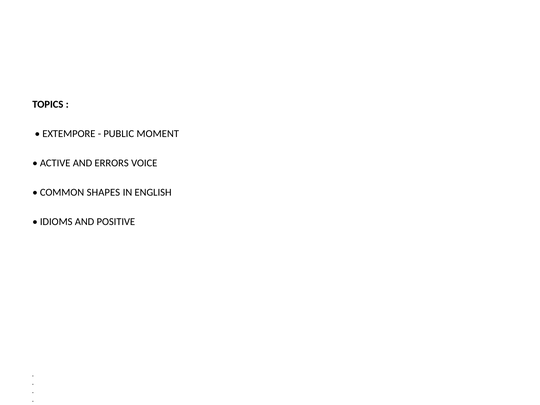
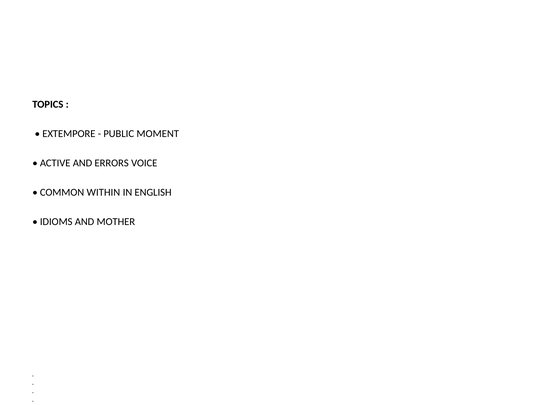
SHAPES: SHAPES -> WITHIN (103, 192)
POSITIVE: POSITIVE -> MOTHER (116, 222)
